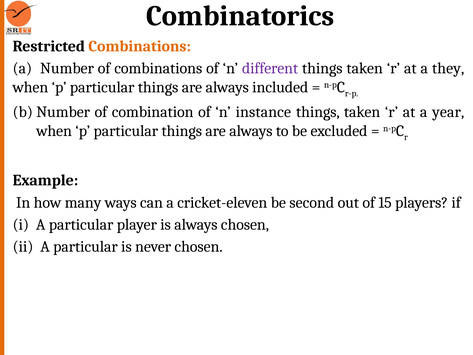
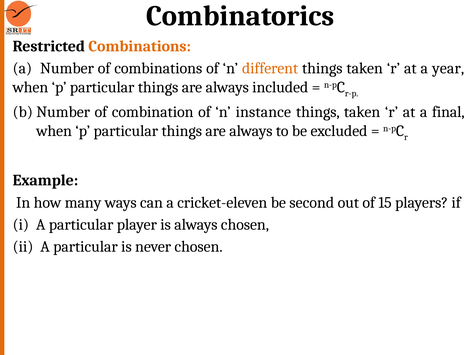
different colour: purple -> orange (270, 68)
they: they -> year (448, 68)
year: year -> final (448, 112)
